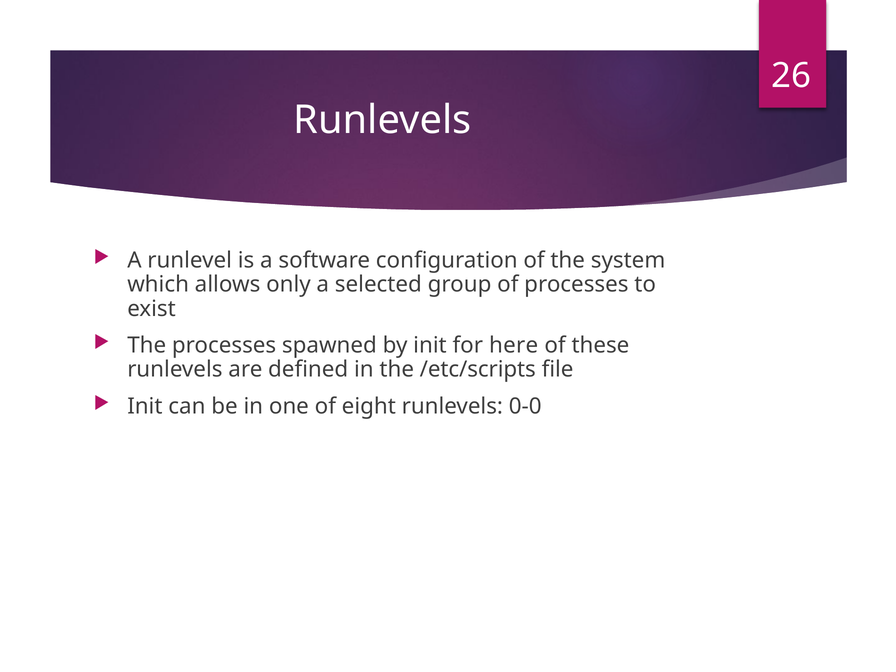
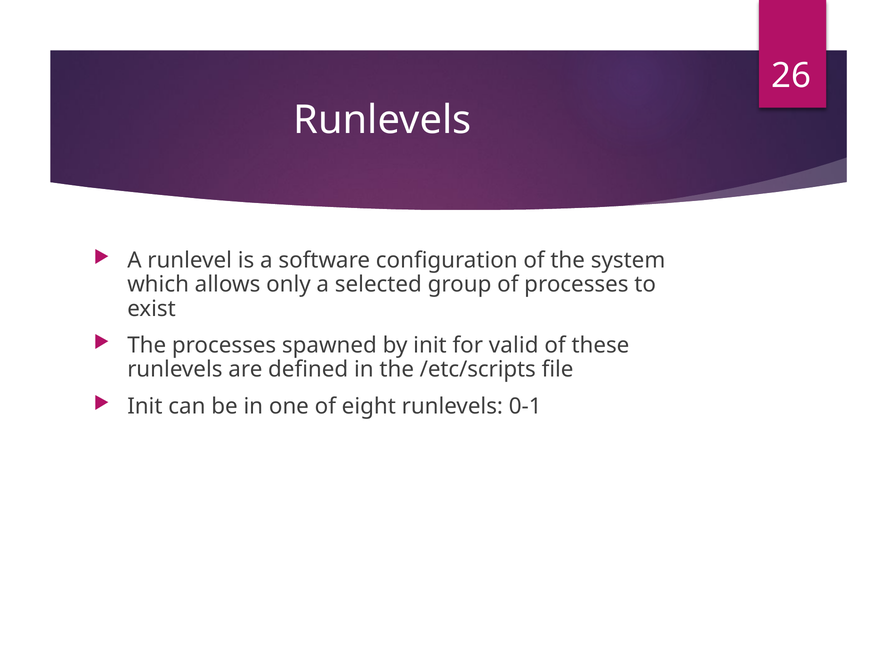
here: here -> valid (514, 345)
0-0: 0-0 -> 0-1 (525, 406)
